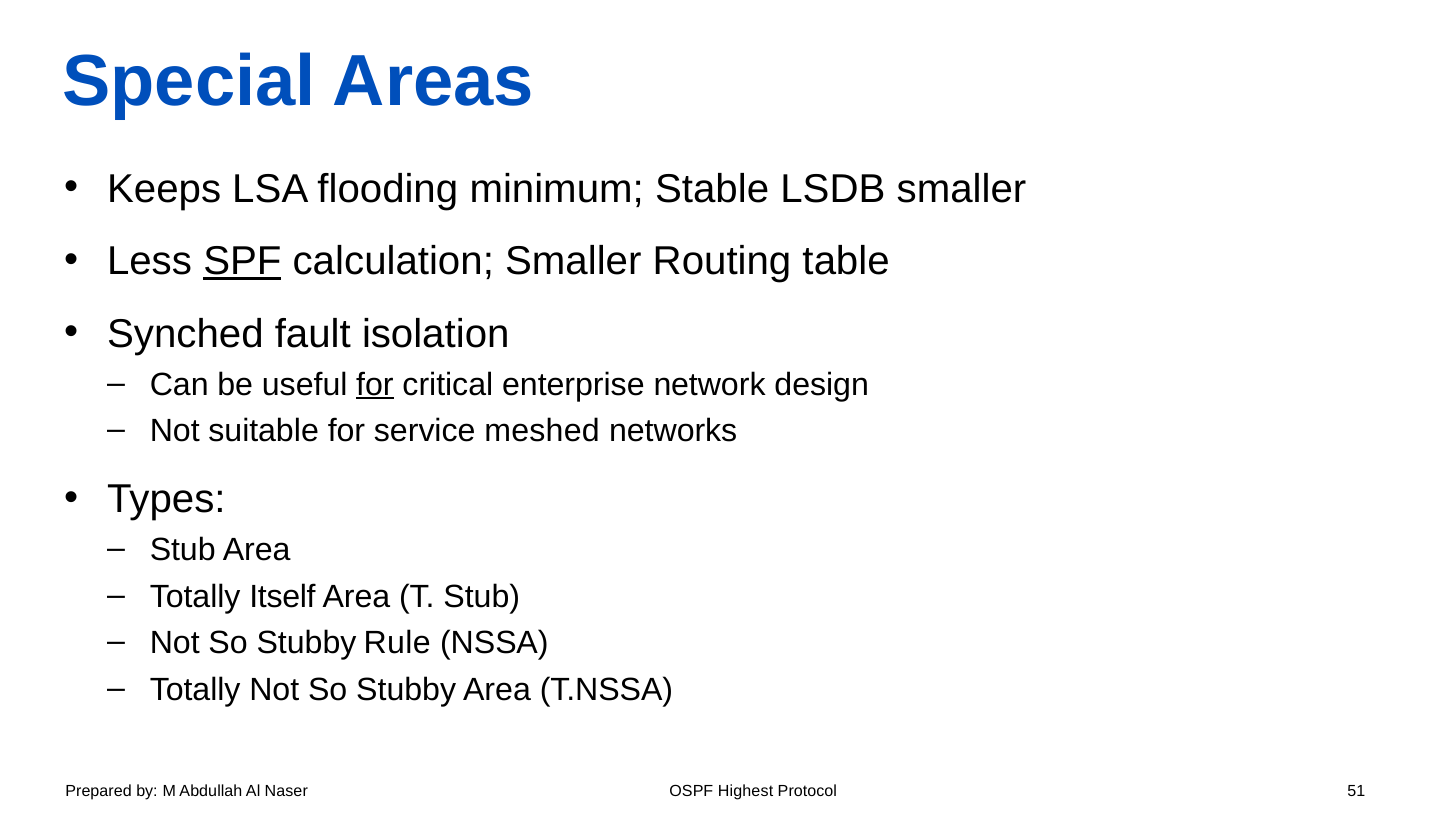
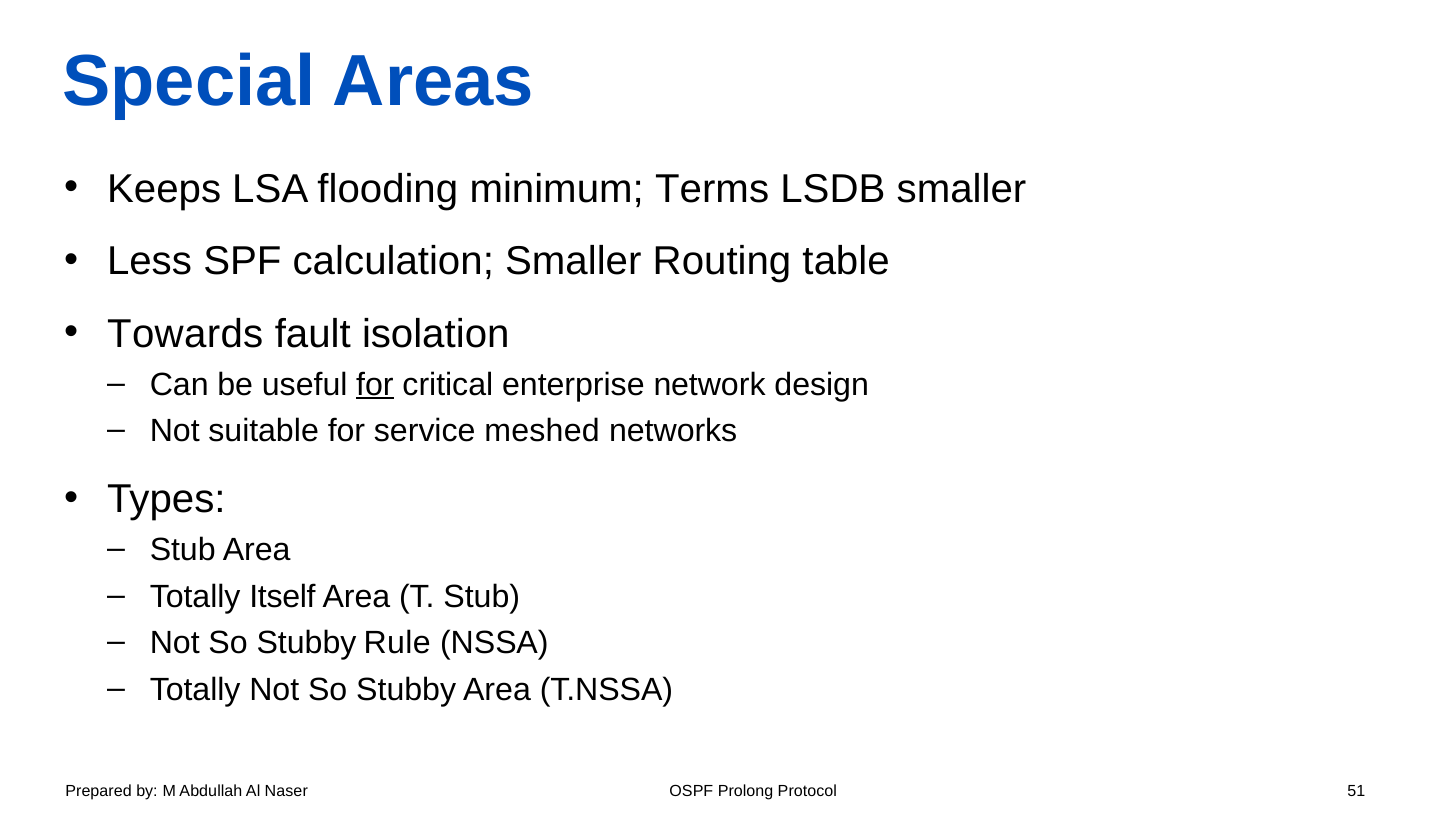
Stable: Stable -> Terms (712, 189)
SPF underline: present -> none (242, 261)
Synched: Synched -> Towards (185, 334)
Highest: Highest -> Prolong (746, 791)
